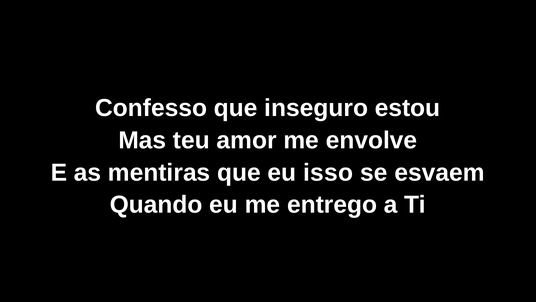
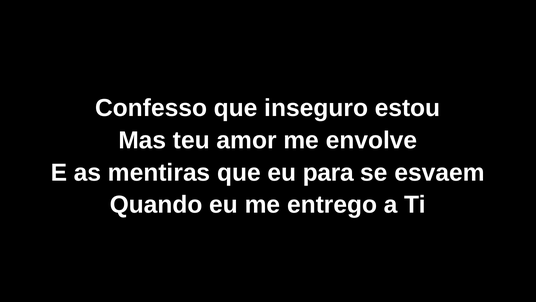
isso: isso -> para (328, 172)
